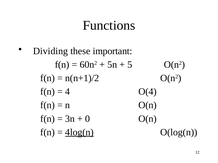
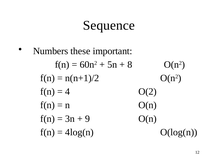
Functions: Functions -> Sequence (109, 25)
Dividing: Dividing -> Numbers (51, 51)
5: 5 -> 8 (130, 65)
O(4: O(4 -> O(2 (148, 92)
0: 0 -> 9 (88, 119)
4log(n underline: present -> none (79, 133)
